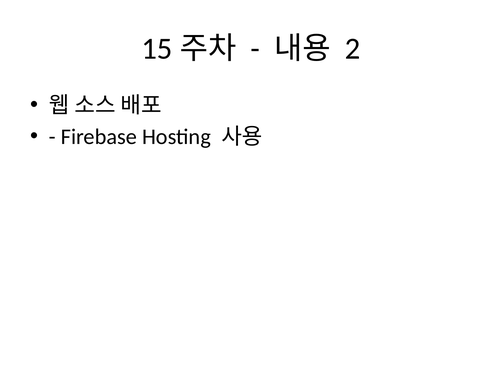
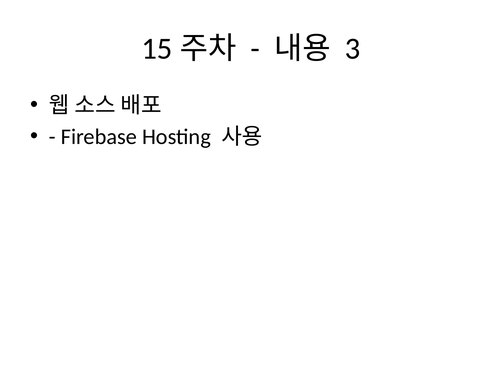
2: 2 -> 3 (353, 49)
